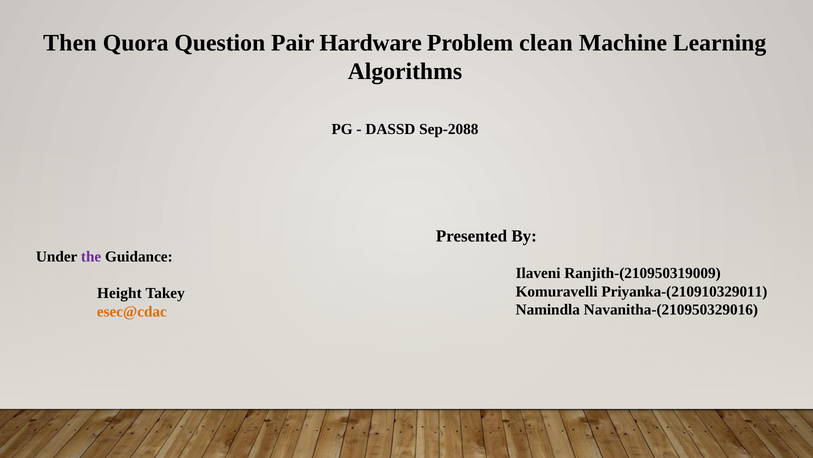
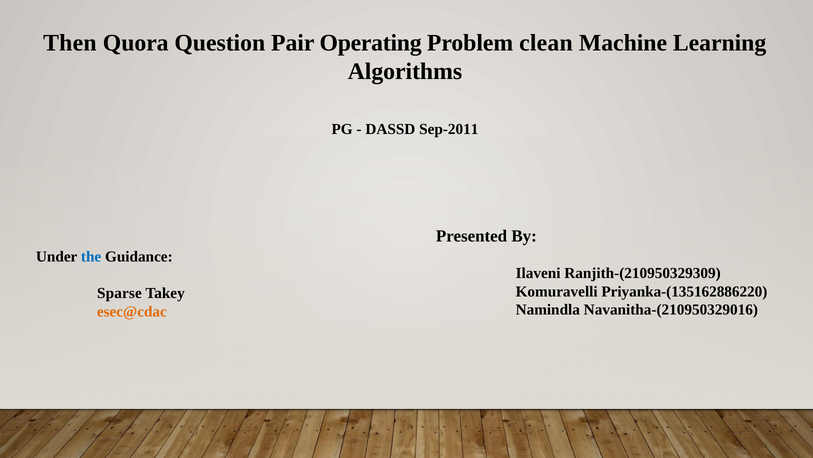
Hardware: Hardware -> Operating (371, 43)
Sep-2088: Sep-2088 -> Sep-2011 (449, 129)
the colour: purple -> blue (91, 256)
Ranjith-(210950319009: Ranjith-(210950319009 -> Ranjith-(210950329309 (643, 273)
Priyanka-(210910329011: Priyanka-(210910329011 -> Priyanka-(135162886220 (684, 291)
Height: Height -> Sparse (119, 293)
